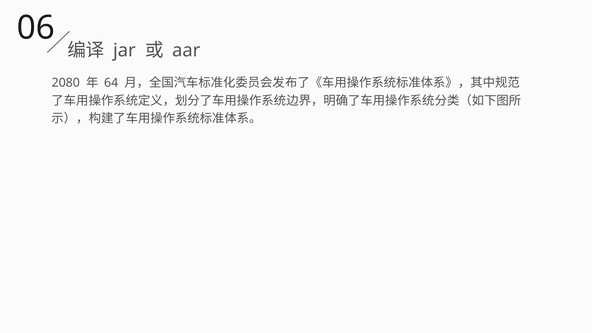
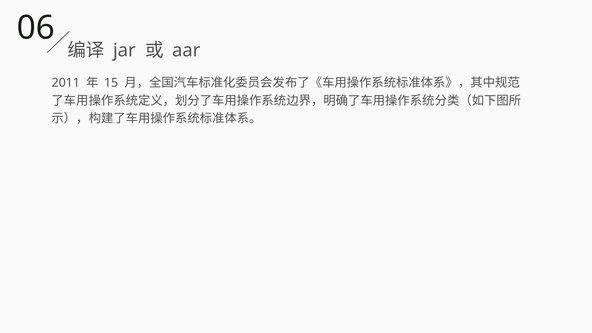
2080: 2080 -> 2011 (66, 83)
64: 64 -> 15 (111, 83)
